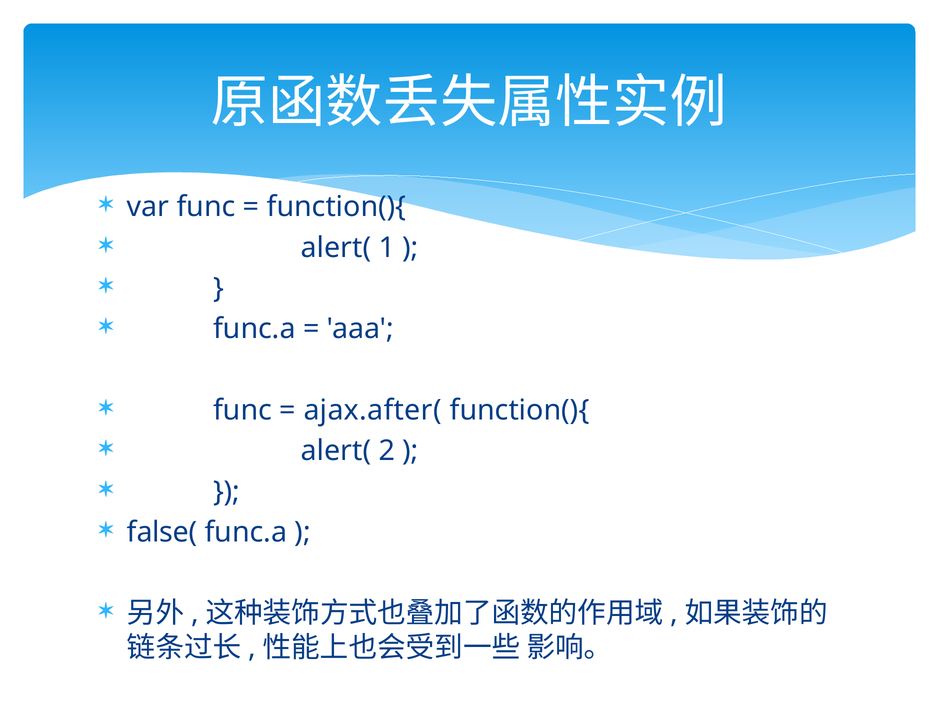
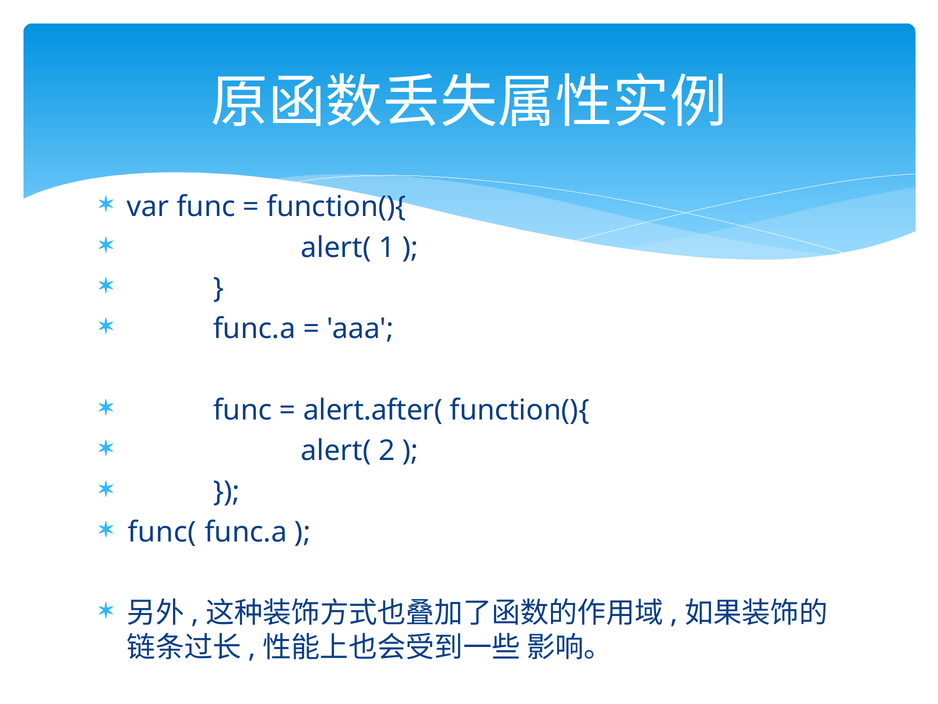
ajax.after(: ajax.after( -> alert.after( (373, 410)
false(: false( -> func( (162, 532)
